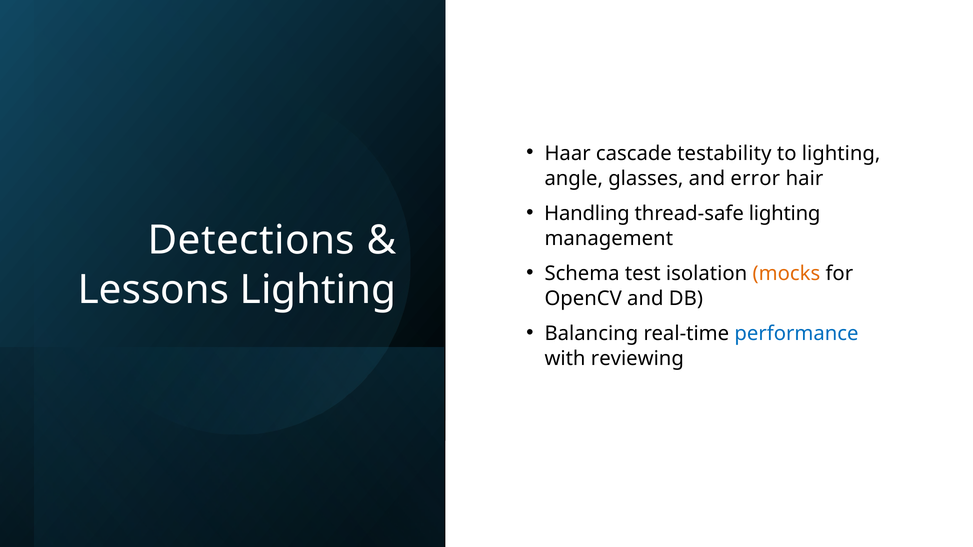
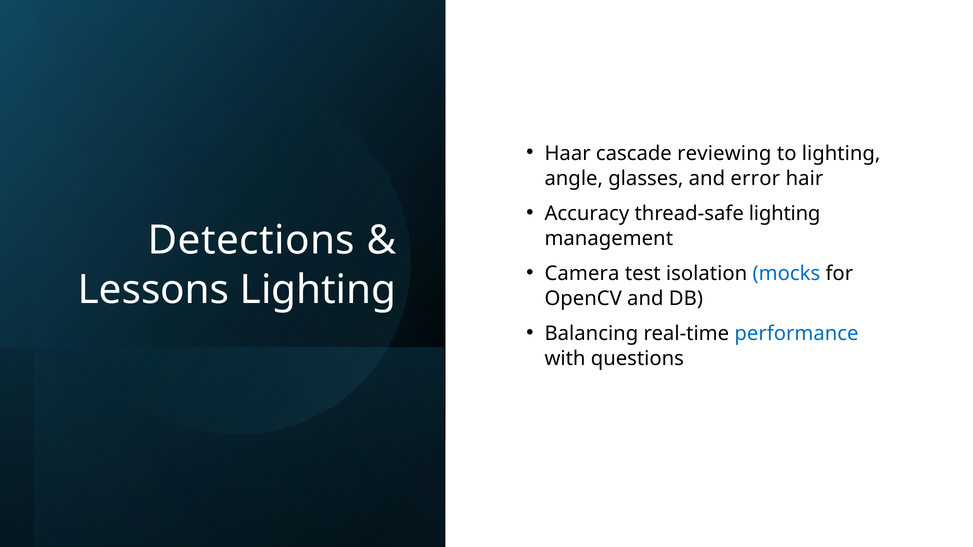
testability: testability -> reviewing (724, 154)
Handling: Handling -> Accuracy (587, 214)
Schema: Schema -> Camera (582, 274)
mocks colour: orange -> blue (786, 274)
reviewing: reviewing -> questions (637, 359)
